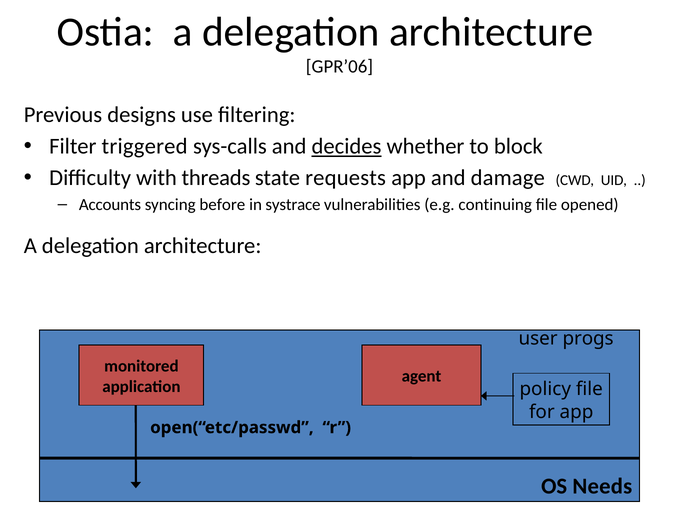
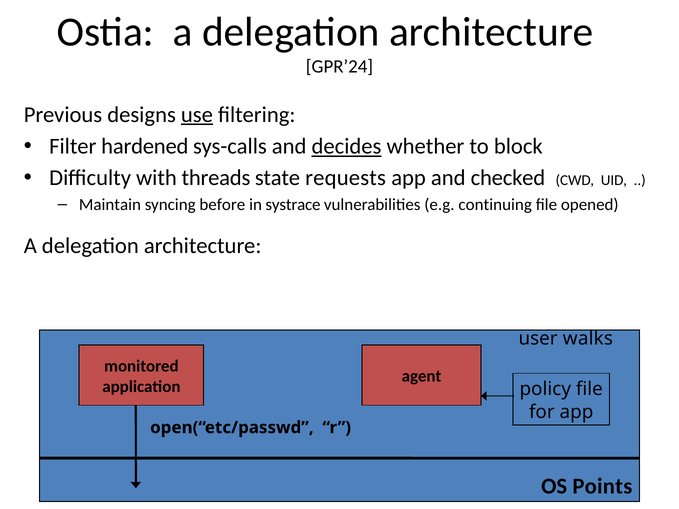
GPR’06: GPR’06 -> GPR’24 (339, 67)
use underline: none -> present (197, 115)
triggered: triggered -> hardened (145, 146)
damage: damage -> checked (508, 178)
Accounts: Accounts -> Maintain (110, 205)
progs: progs -> walks (588, 339)
Needs: Needs -> Points (602, 486)
